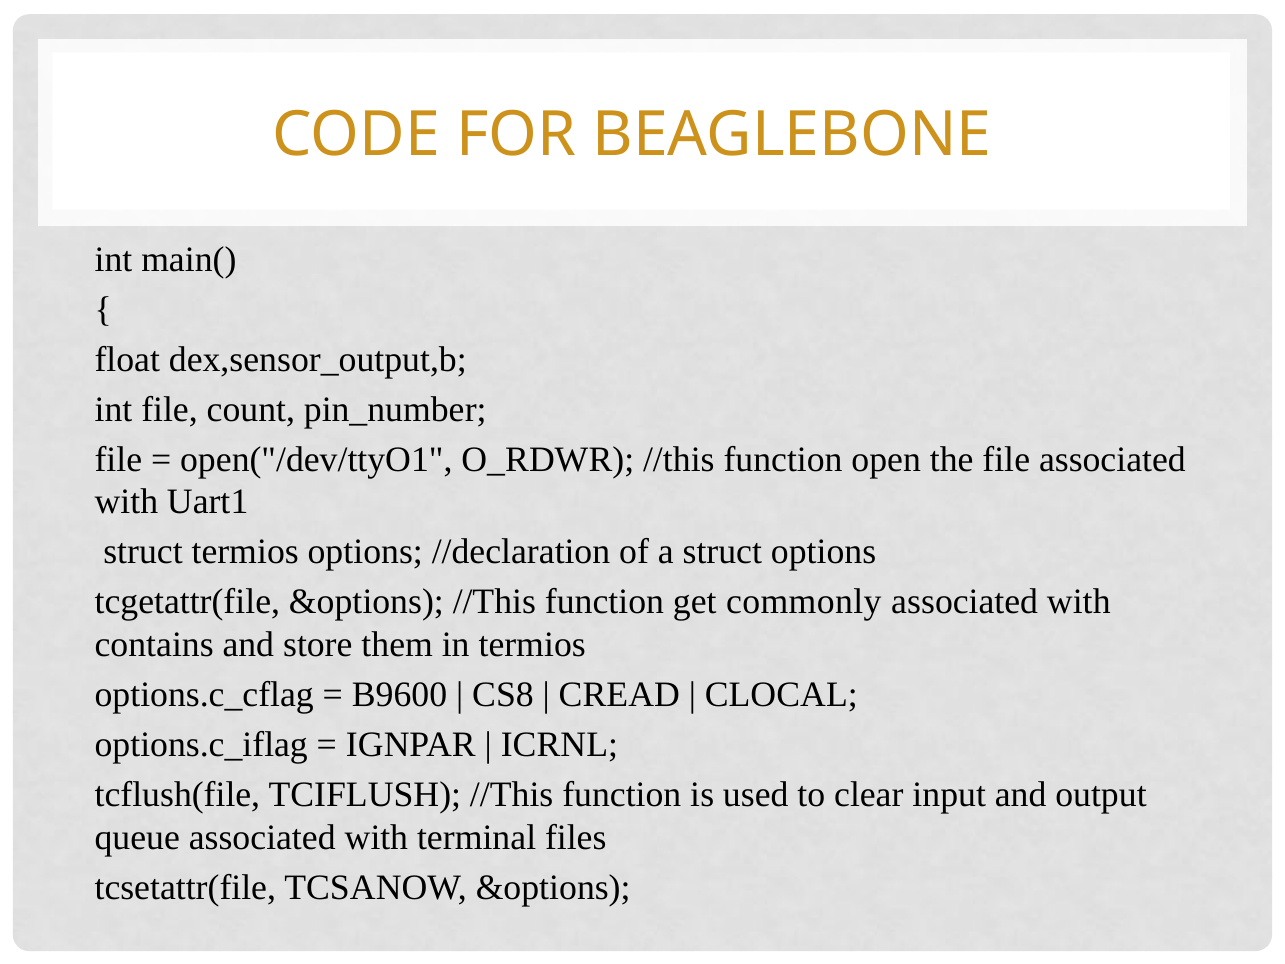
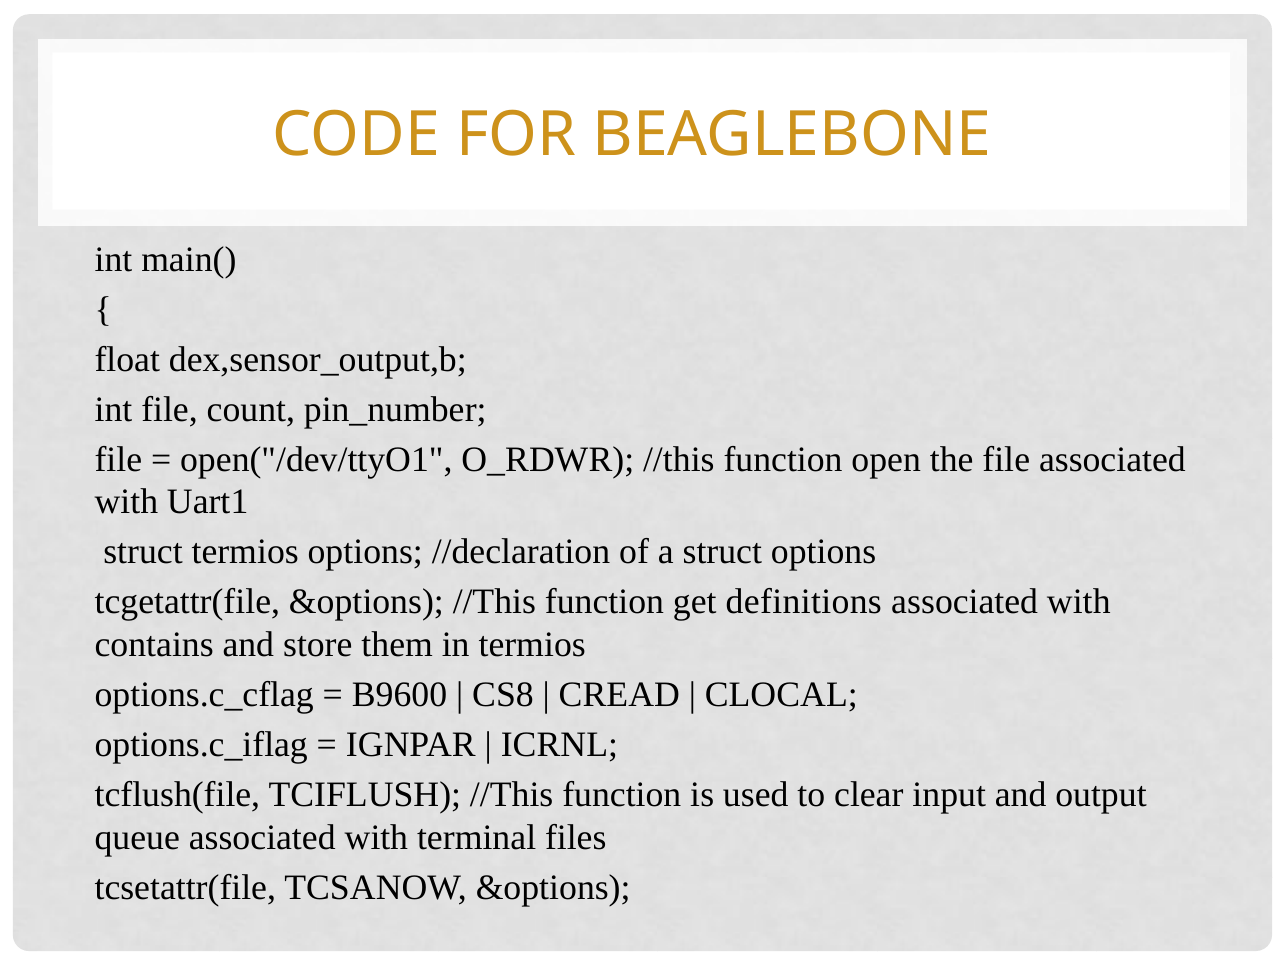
commonly: commonly -> definitions (804, 602)
